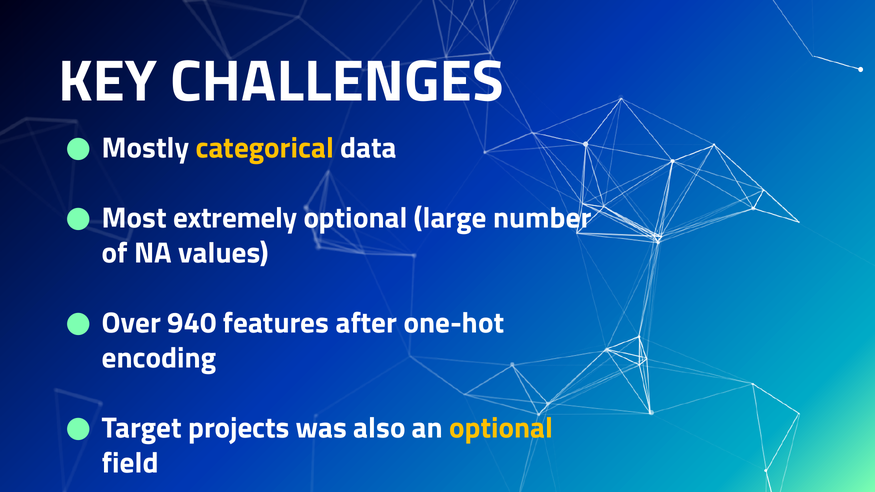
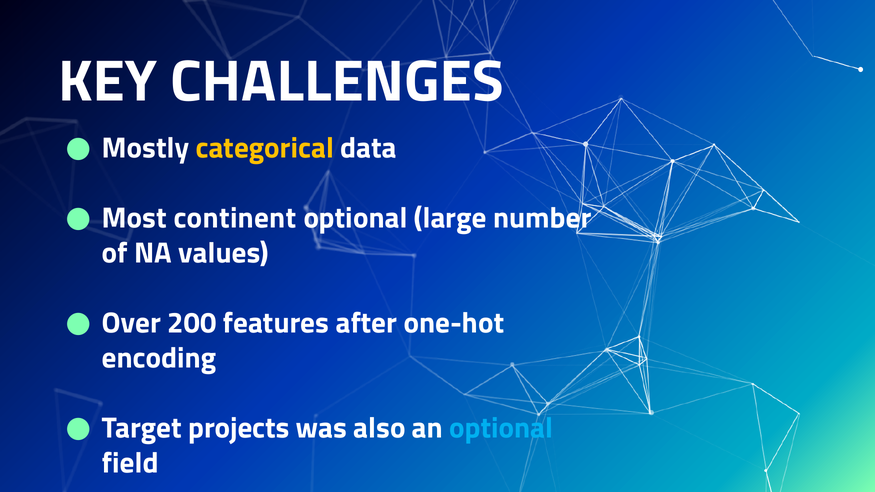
extremely: extremely -> continent (235, 218)
940: 940 -> 200 (192, 323)
optional colour: yellow -> light blue (501, 428)
